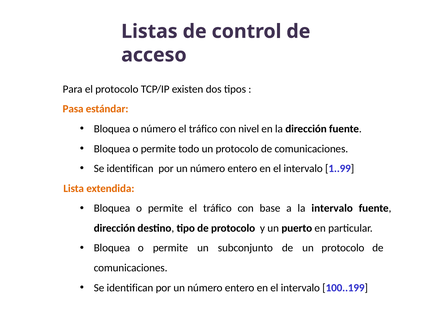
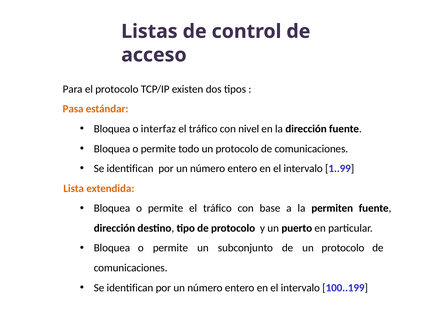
o número: número -> interfaz (158, 129)
la intervalo: intervalo -> permiten (332, 209)
